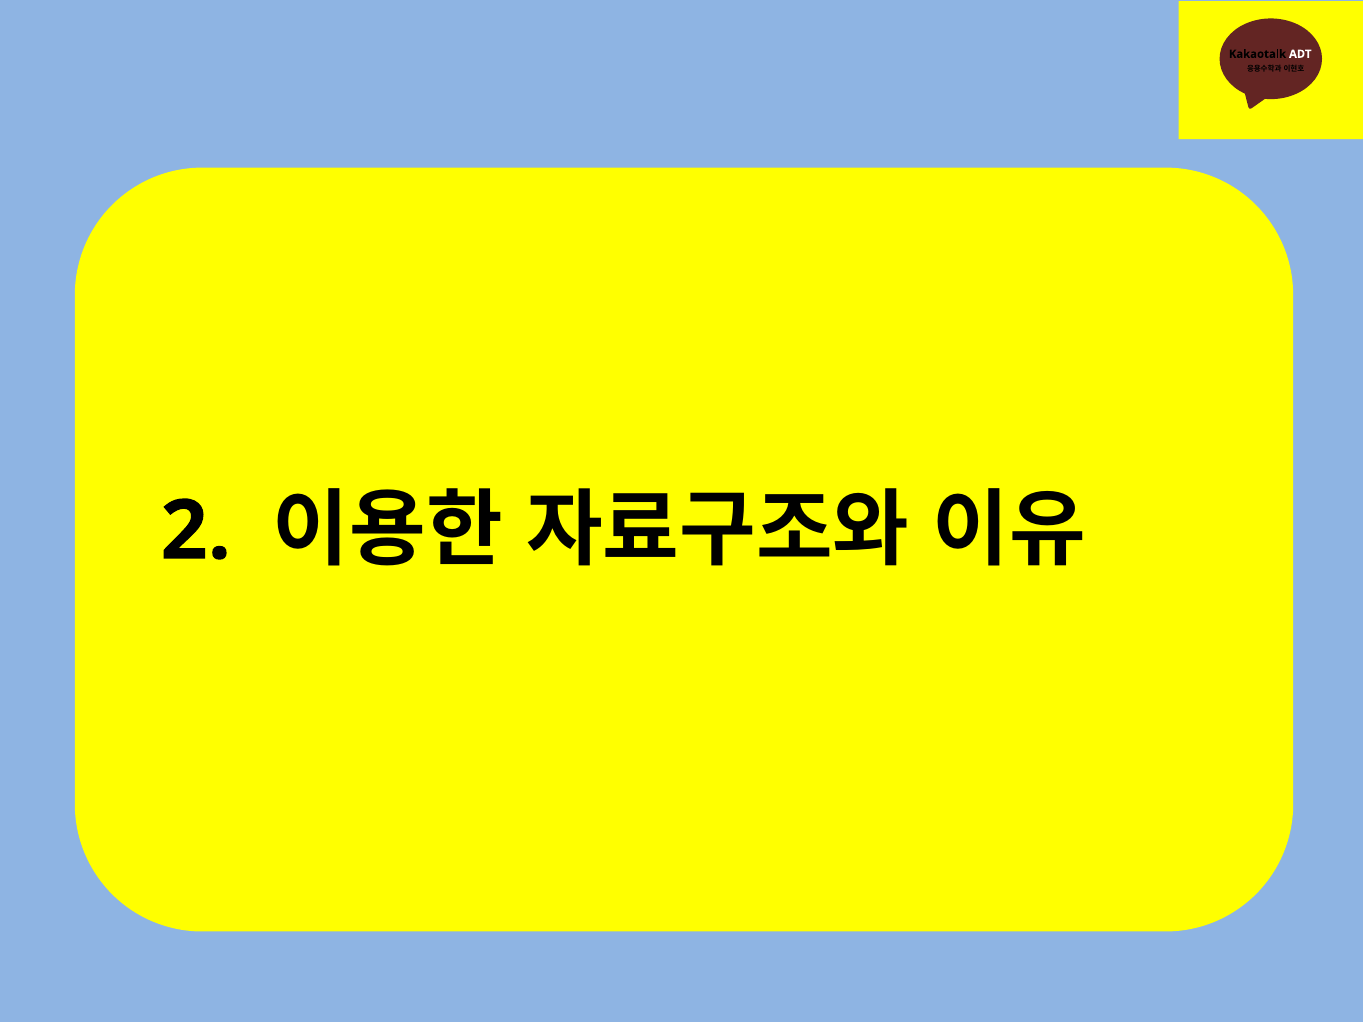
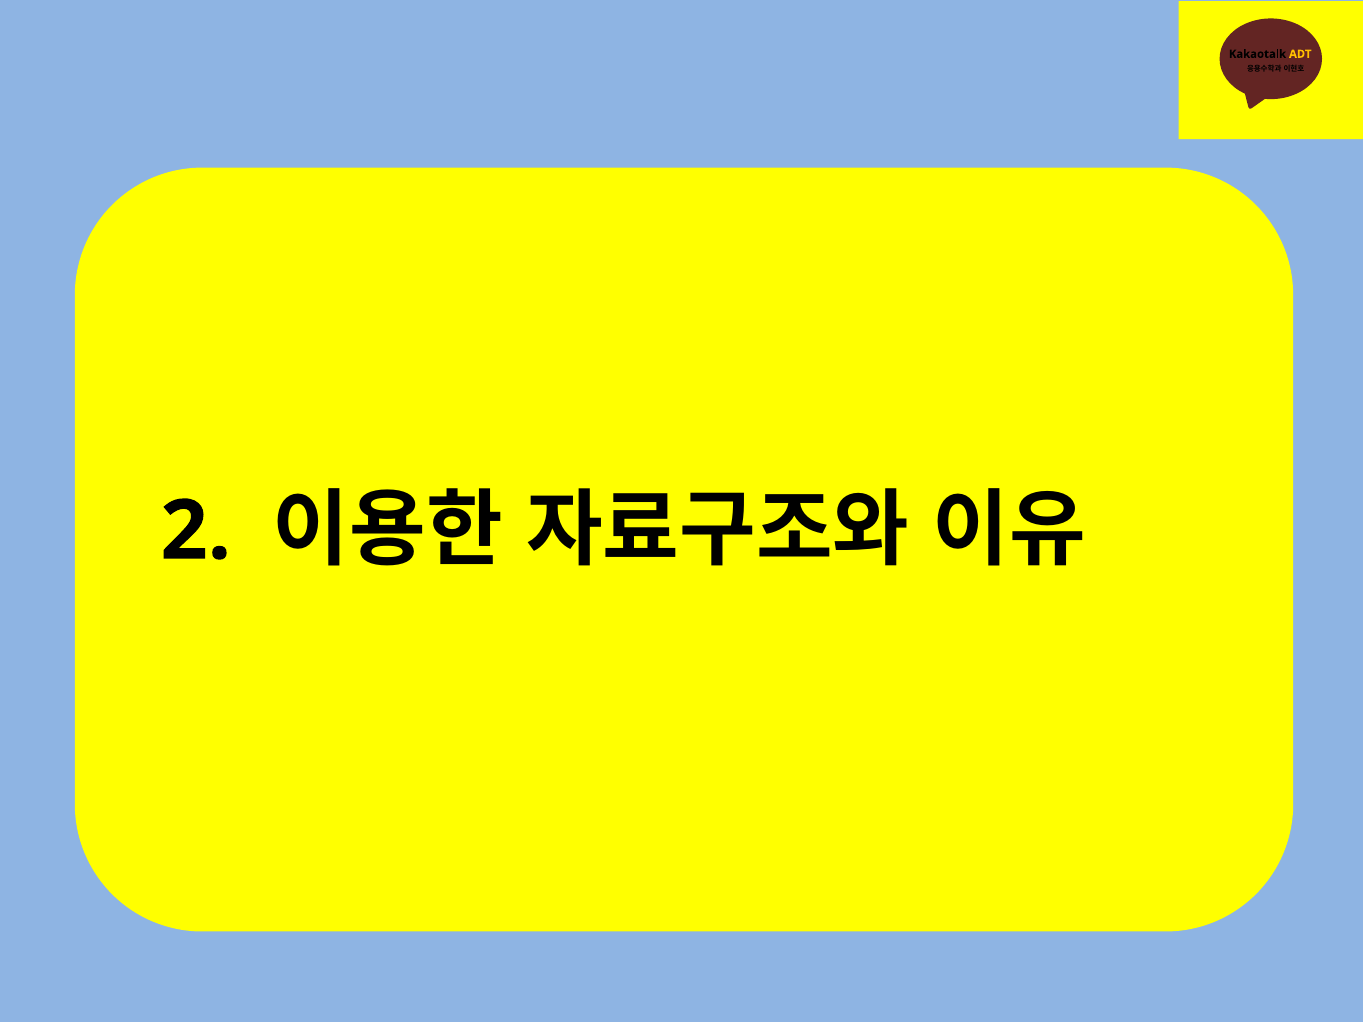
ADT colour: white -> yellow (1300, 54)
